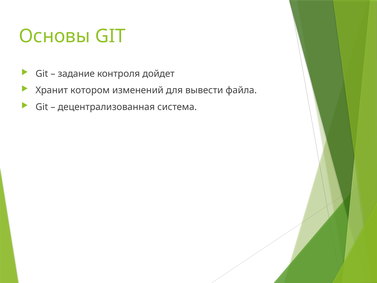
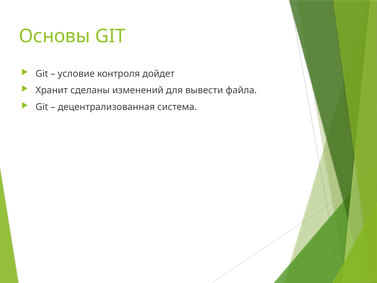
задание: задание -> условие (76, 74)
котором: котором -> сделаны (90, 90)
